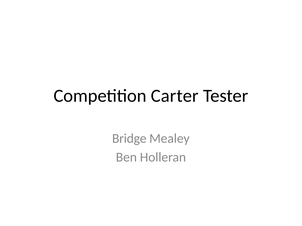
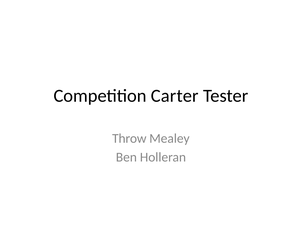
Bridge: Bridge -> Throw (129, 139)
